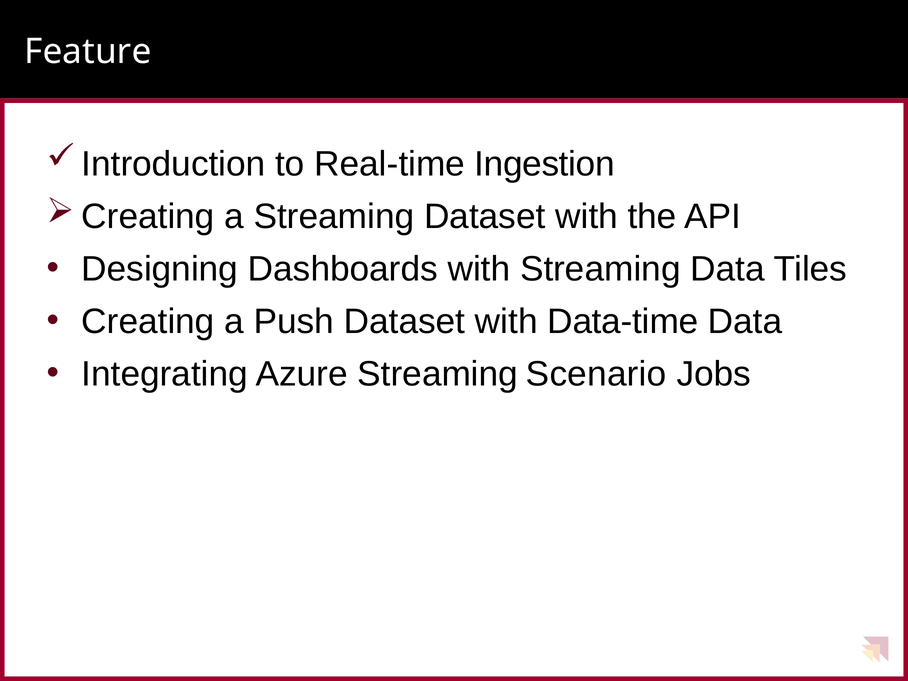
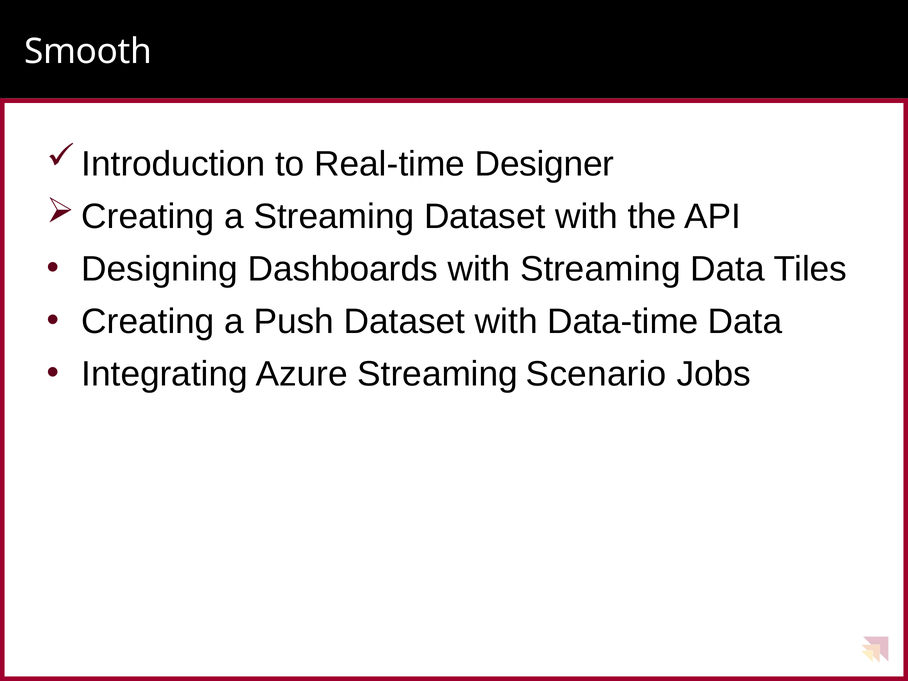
Feature: Feature -> Smooth (88, 52)
Ingestion: Ingestion -> Designer (545, 164)
